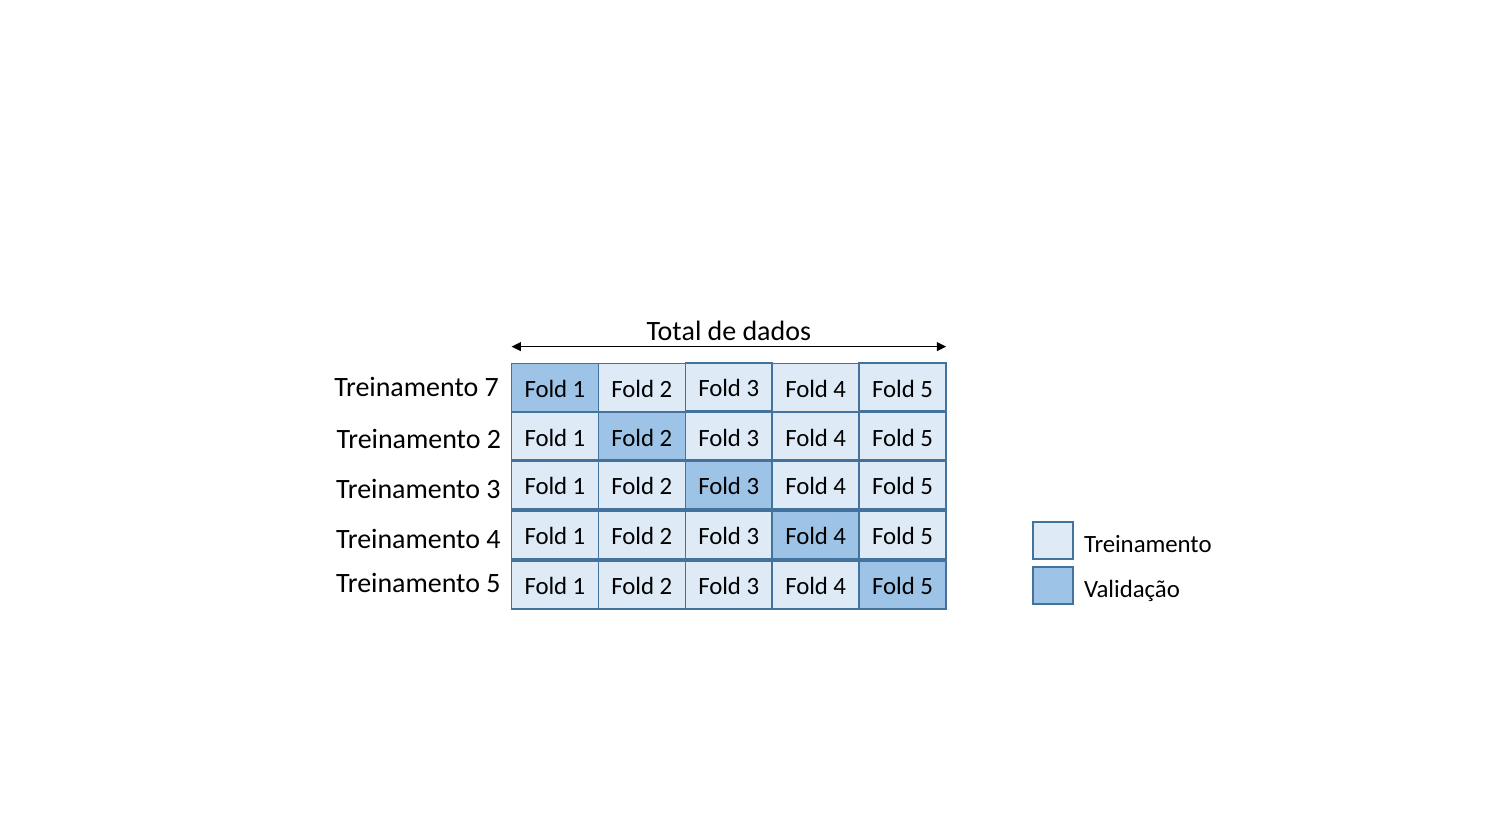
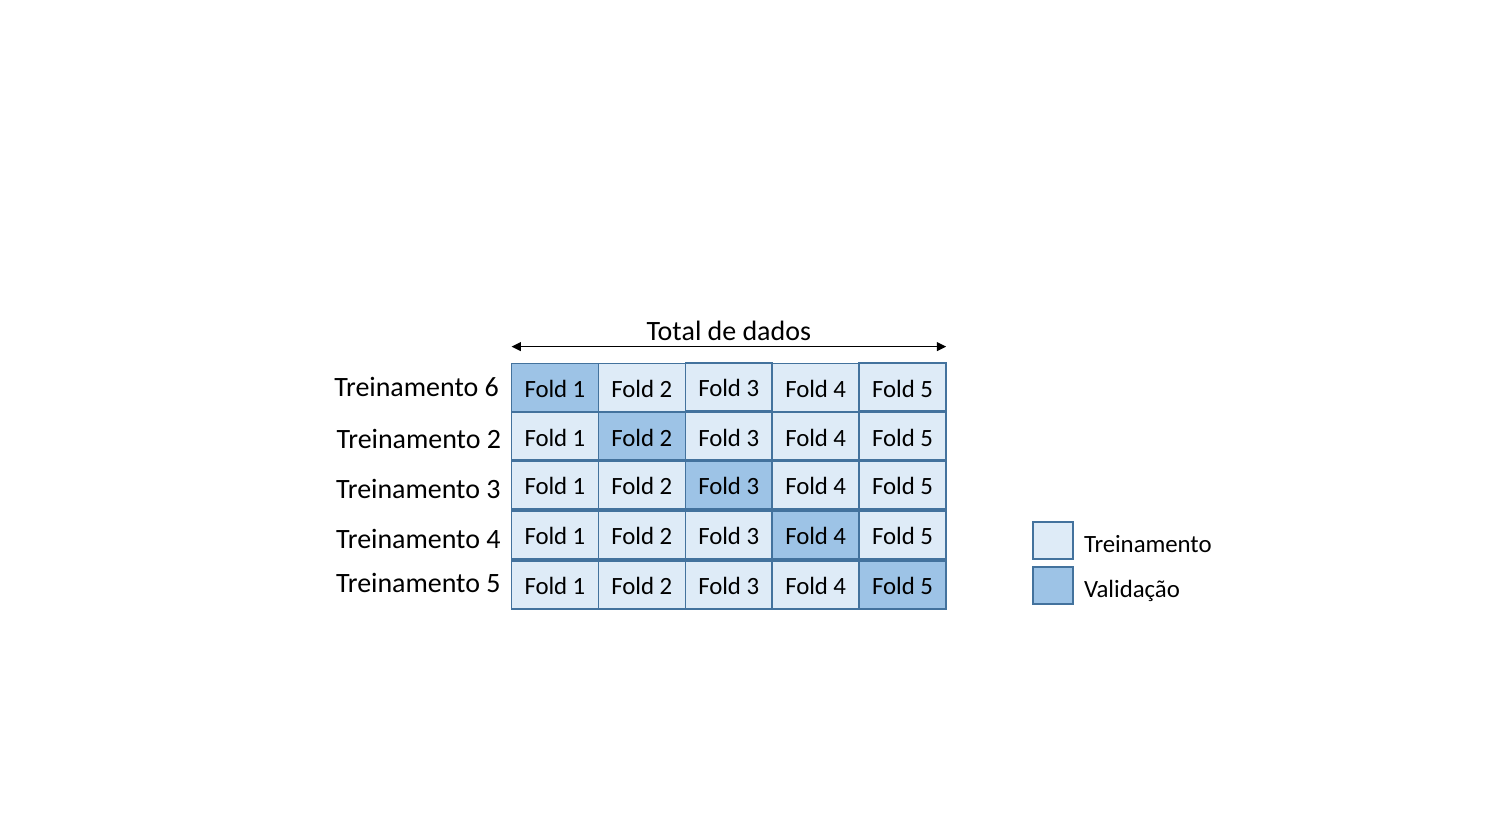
7: 7 -> 6 (492, 387)
